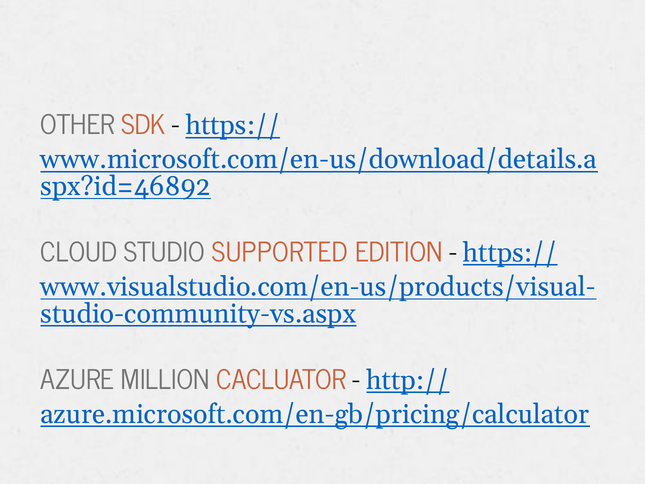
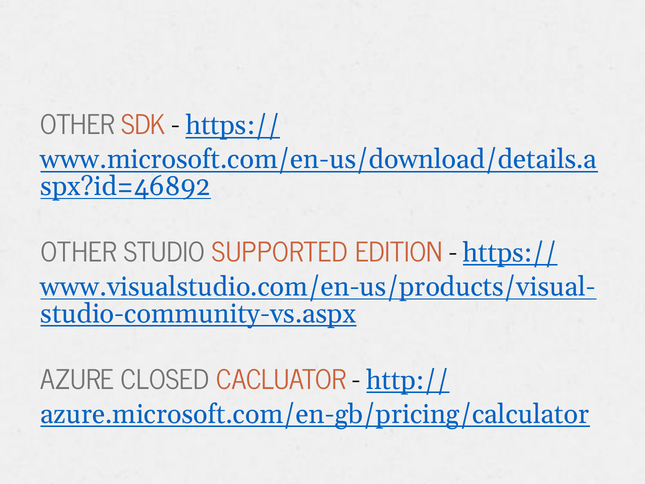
CLOUD: CLOUD -> OTHER (79, 253)
MILLION: MILLION -> CLOSED (165, 380)
